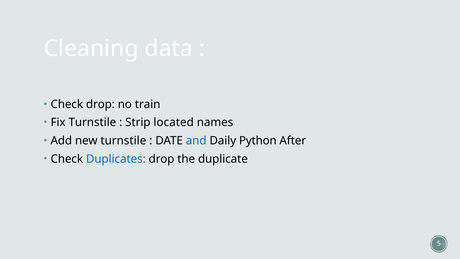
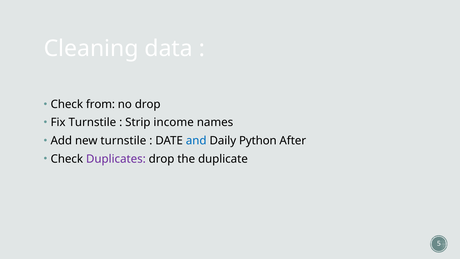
Check drop: drop -> from (100, 104)
no train: train -> drop (148, 104)
located: located -> income (174, 122)
Duplicates colour: blue -> purple (116, 159)
